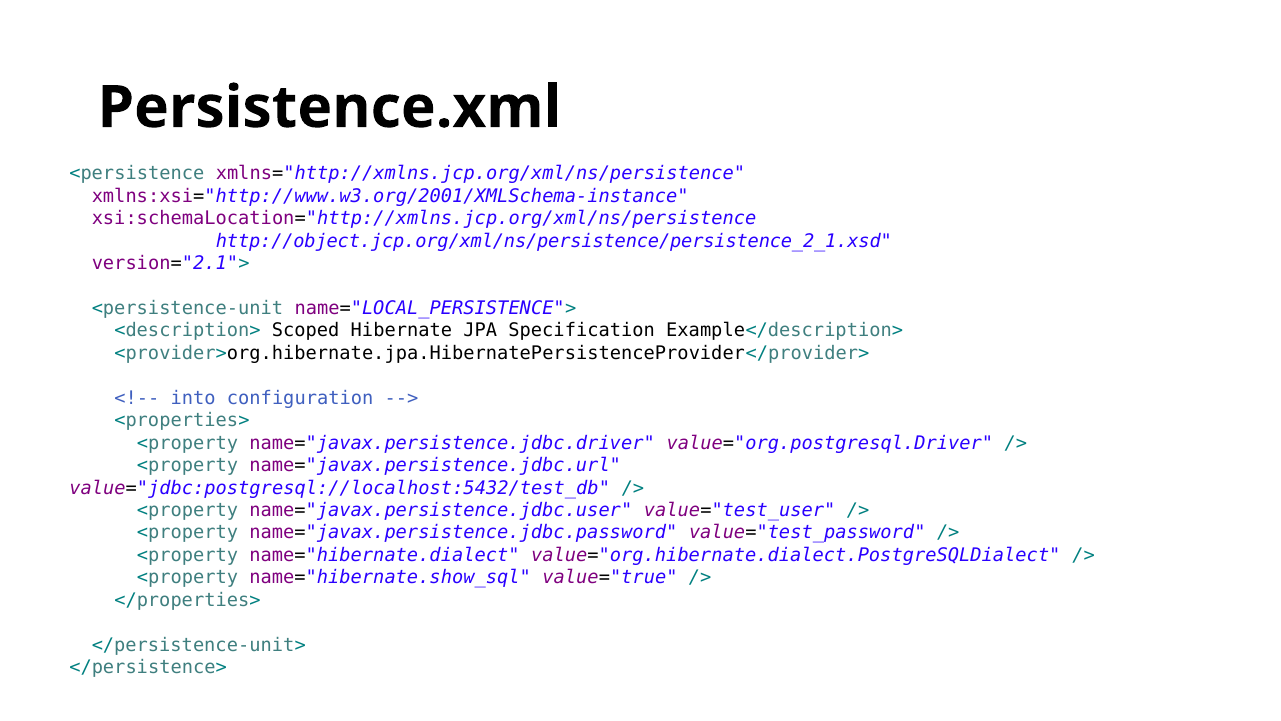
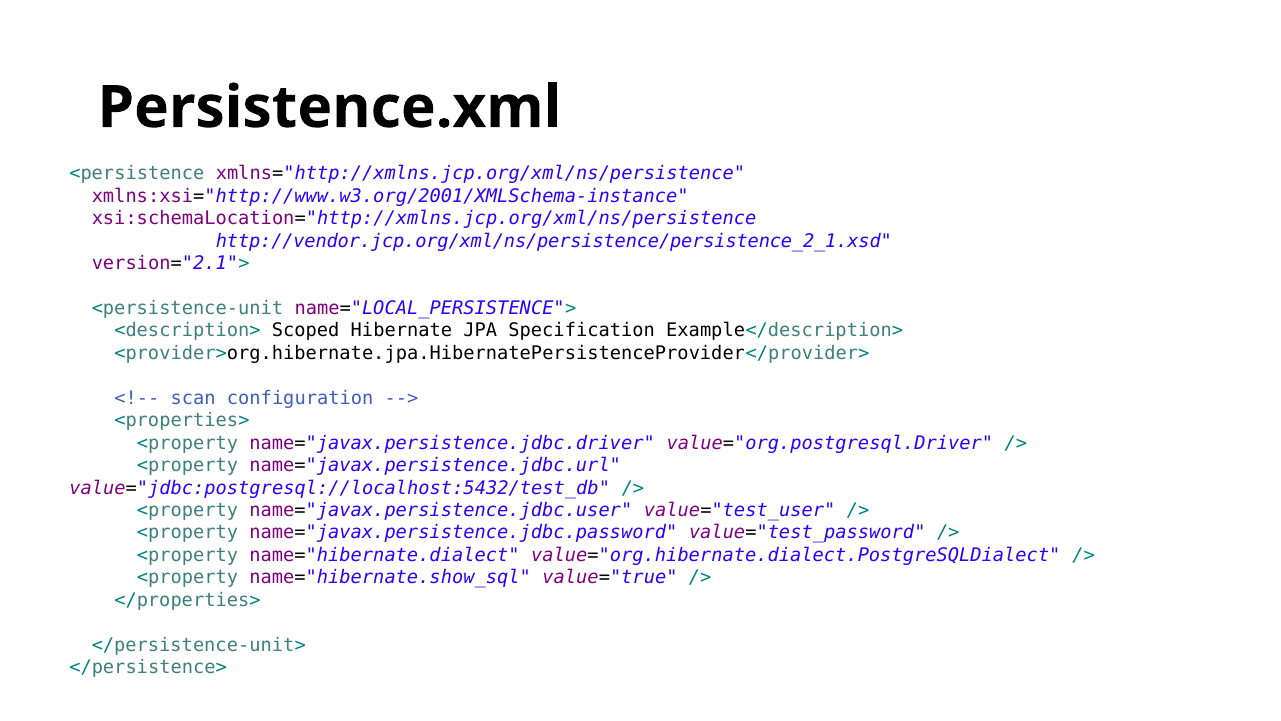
http://object.jcp.org/xml/ns/persistence/persistence_2_1.xsd: http://object.jcp.org/xml/ns/persistence/persistence_2_1.xsd -> http://vendor.jcp.org/xml/ns/persistence/persistence_2_1.xsd (554, 241)
into: into -> scan (193, 398)
